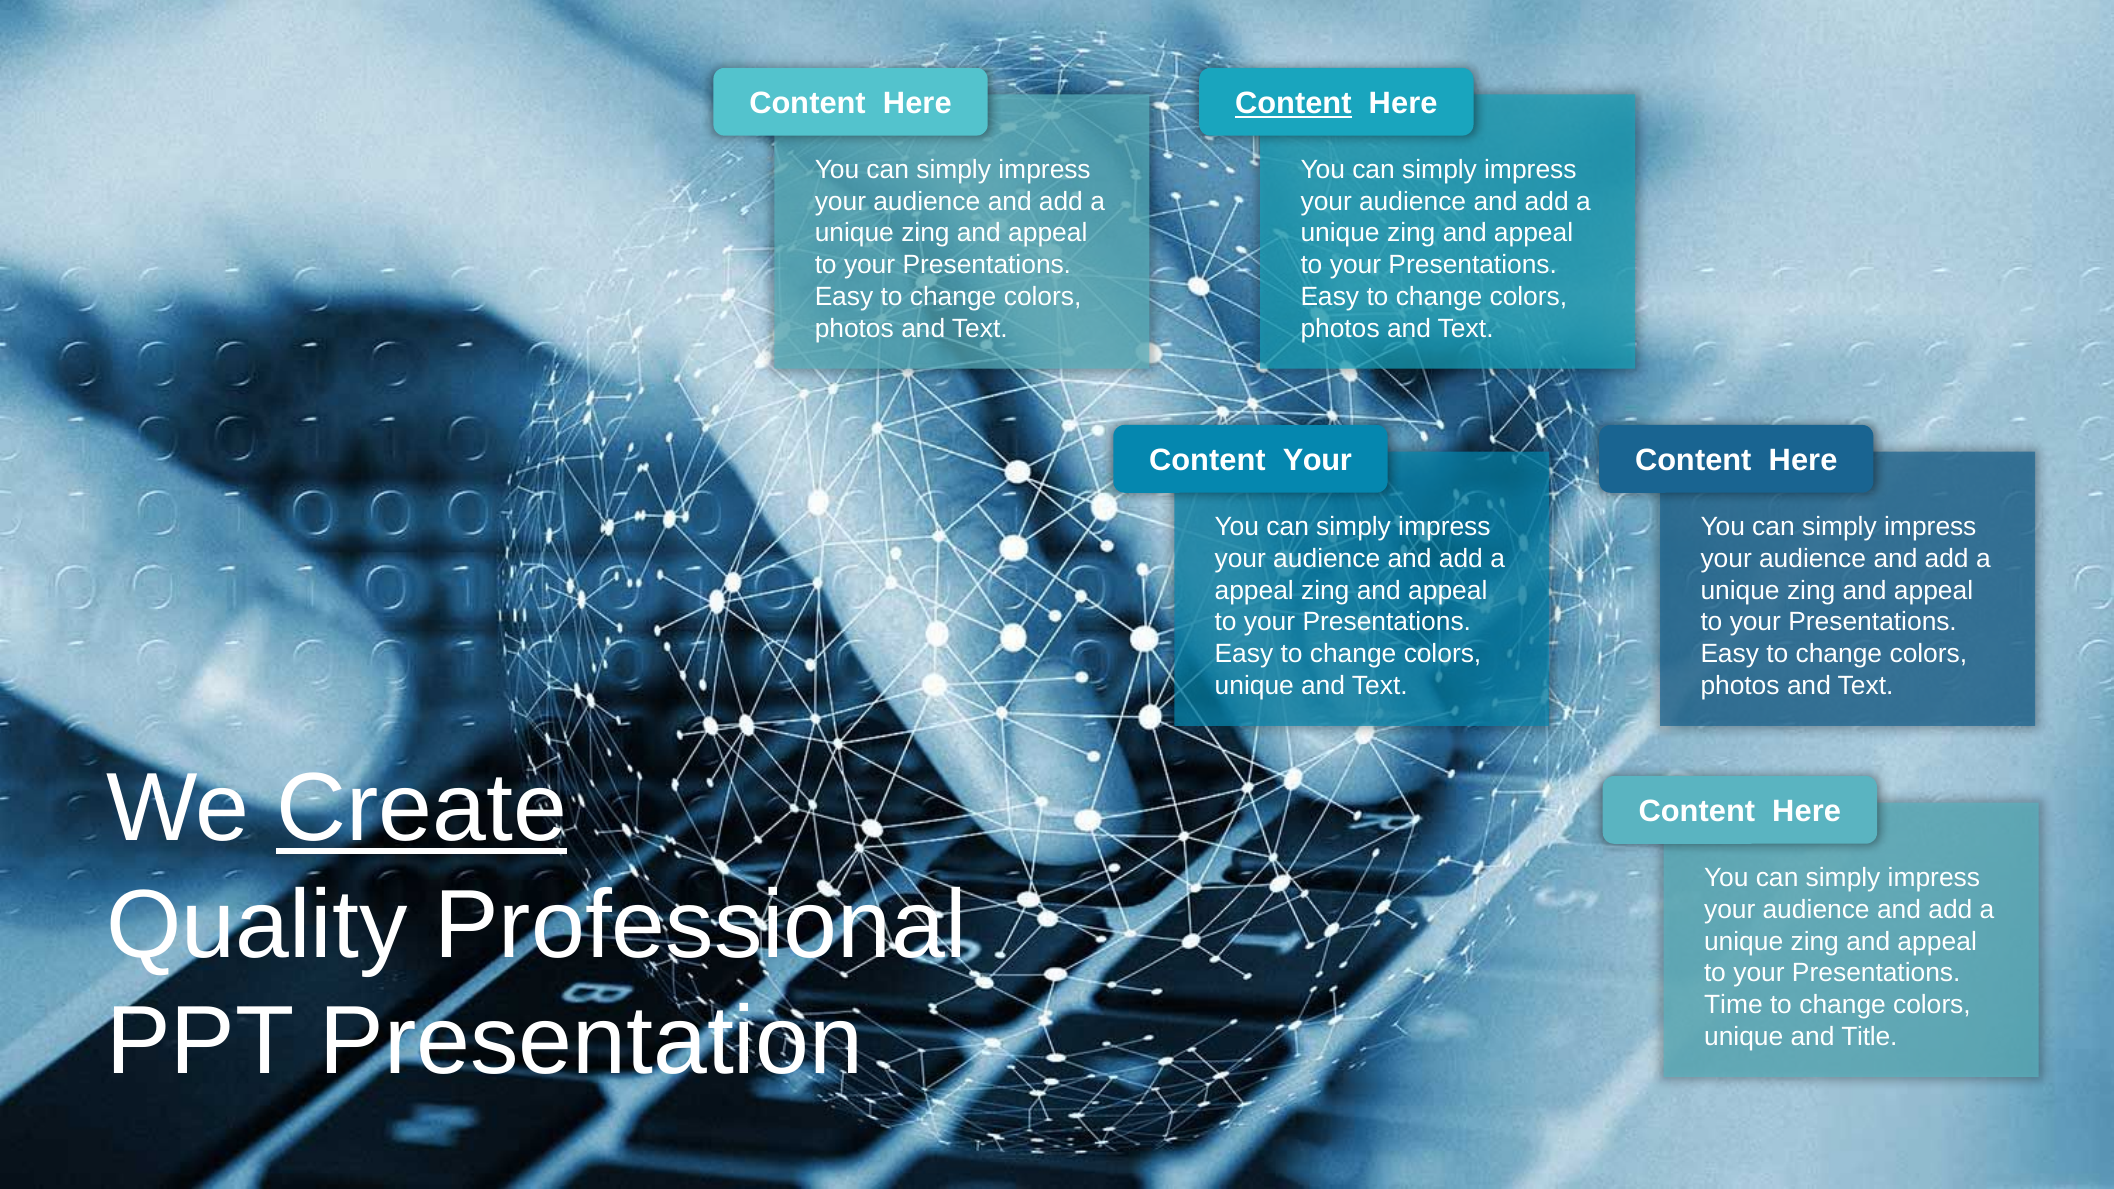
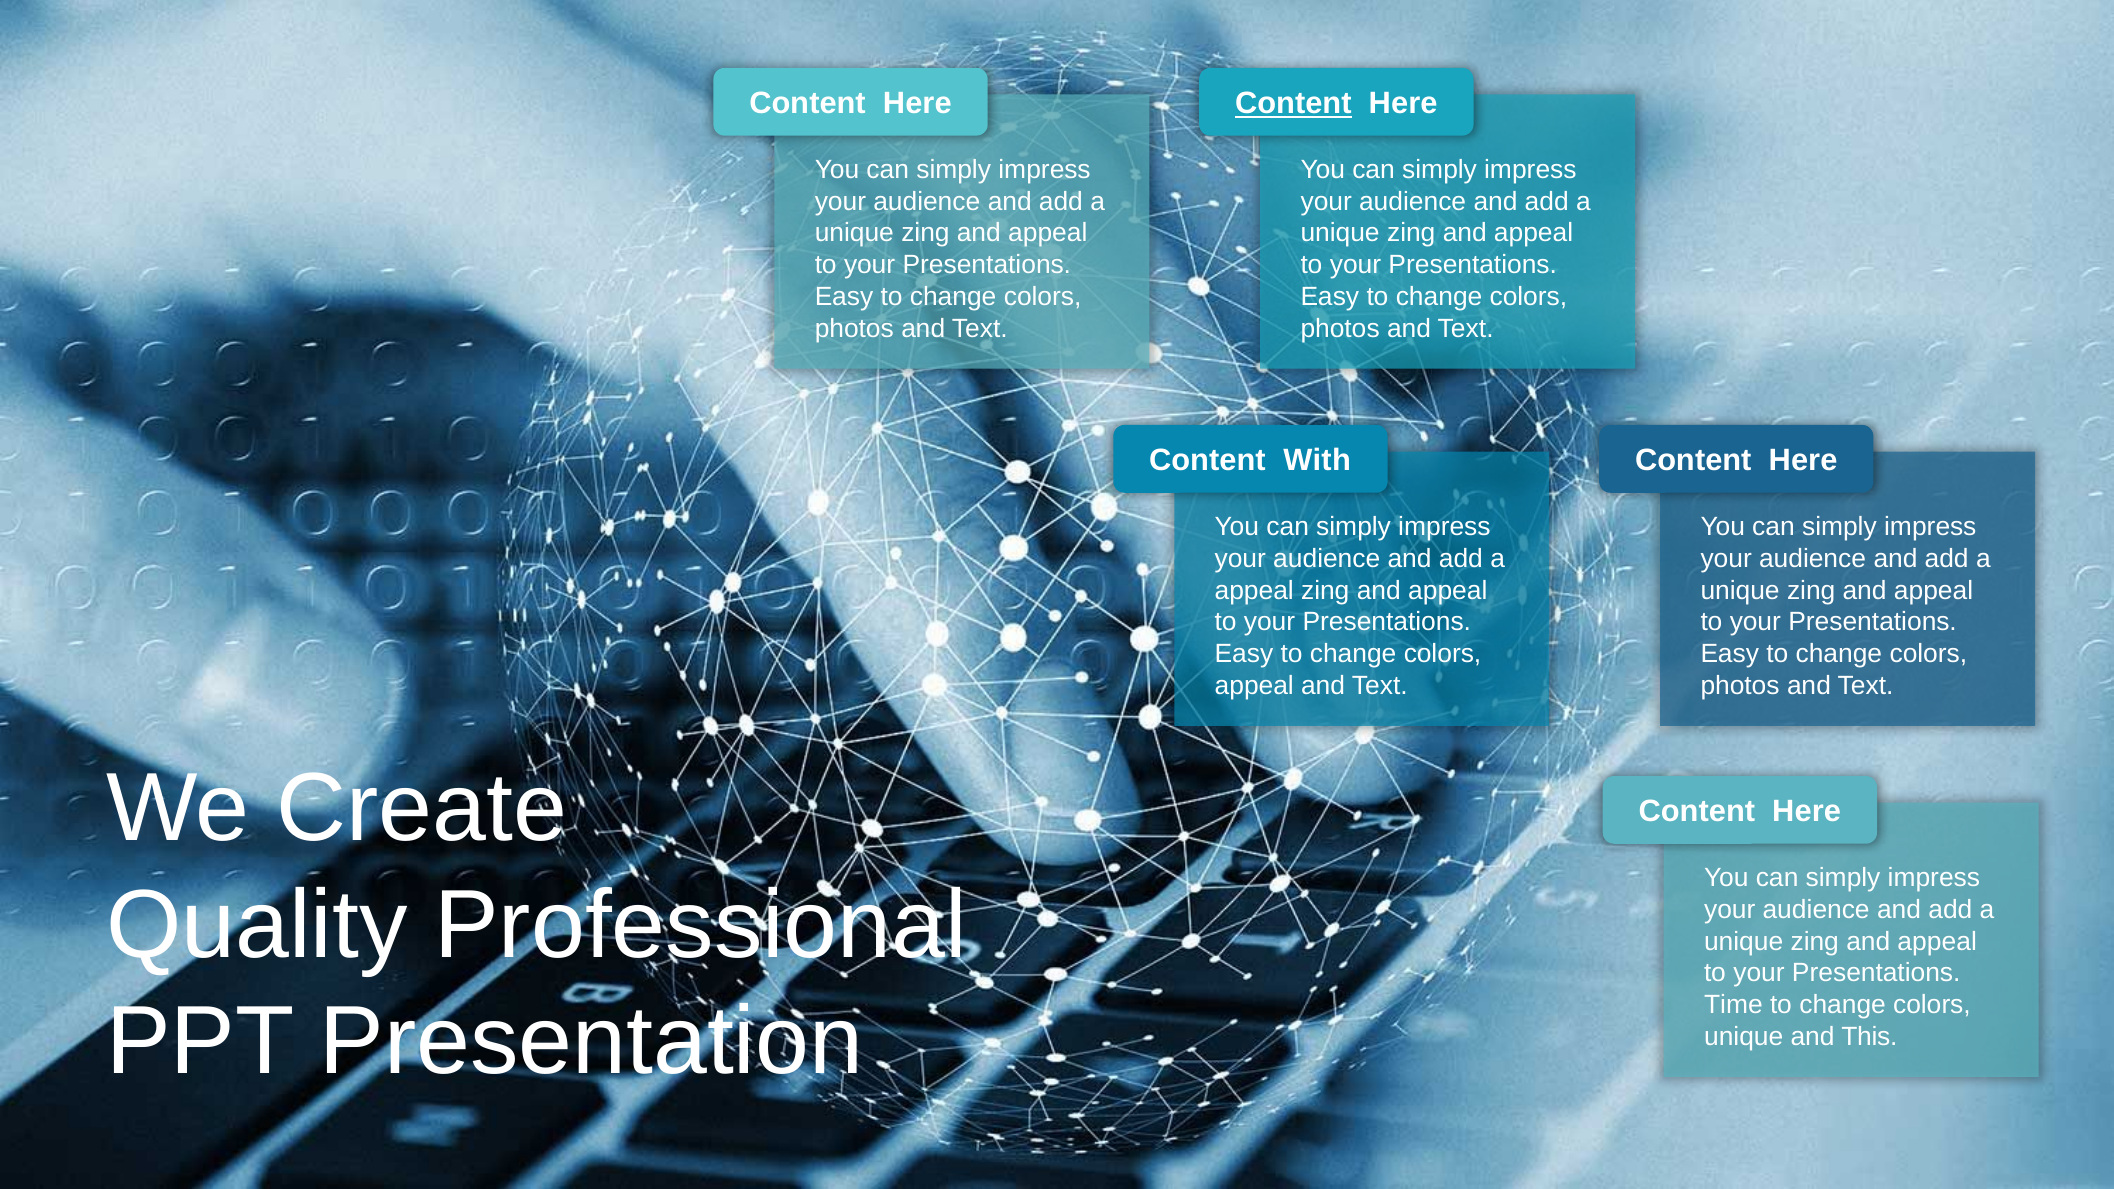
Content Your: Your -> With (1317, 461)
unique: unique -> appeal (1254, 686)
Create underline: present -> none (422, 809)
Title: Title -> This (1869, 1037)
